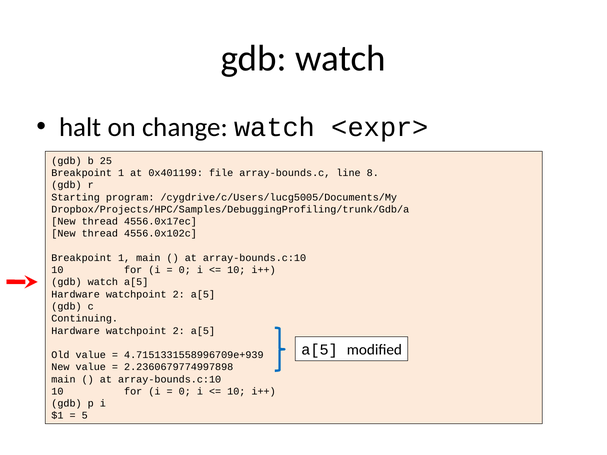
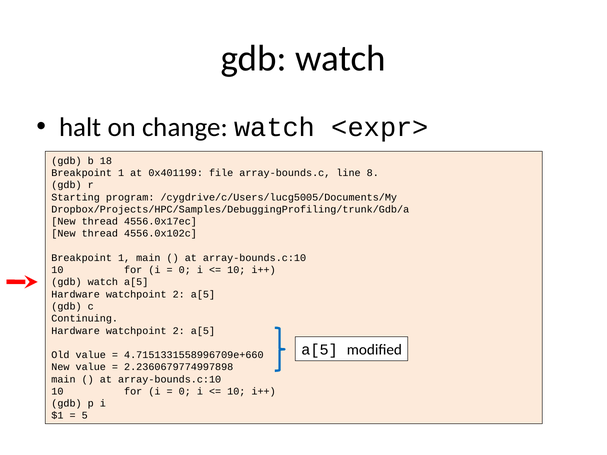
25: 25 -> 18 (106, 161)
4.7151331558996709e+939: 4.7151331558996709e+939 -> 4.7151331558996709e+660 (194, 355)
